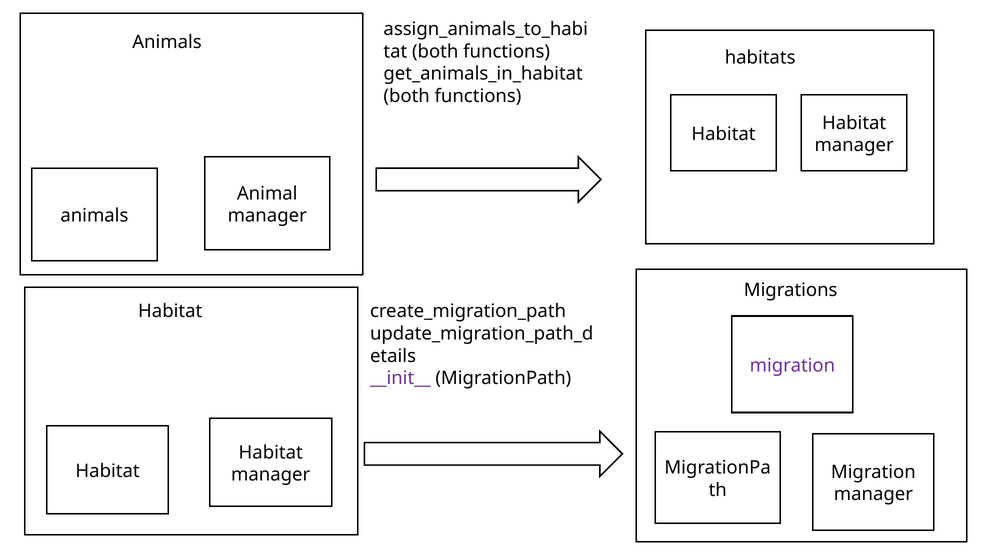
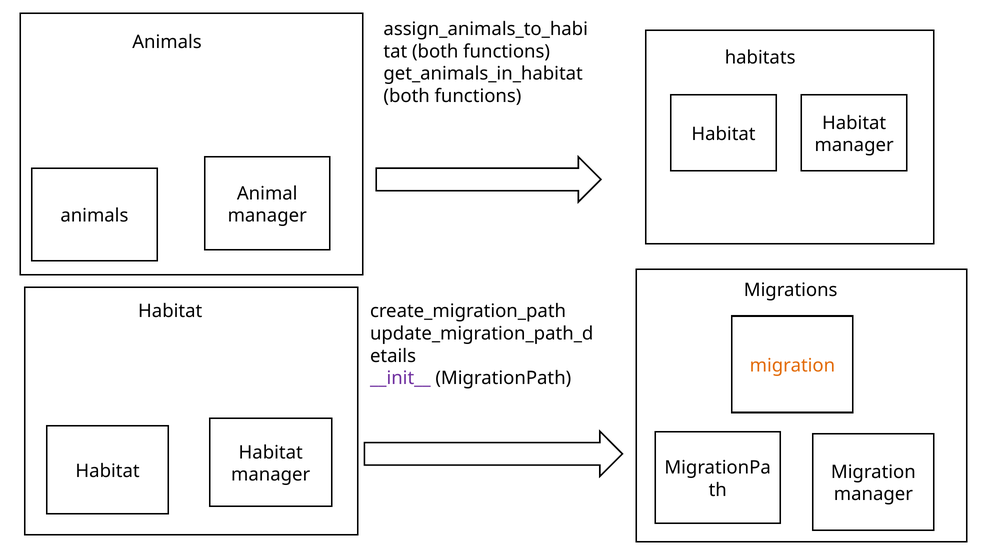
migration colour: purple -> orange (792, 365)
